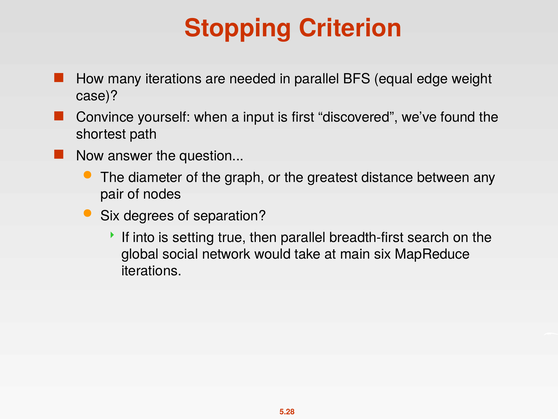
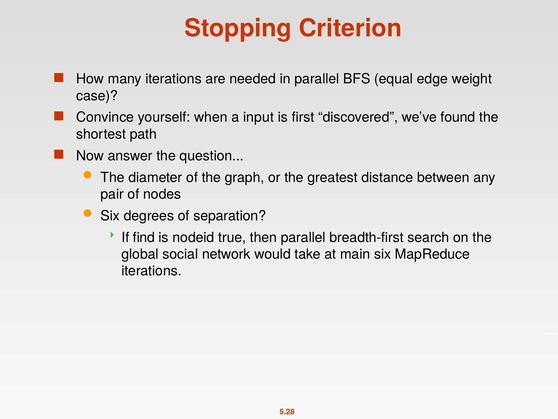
into: into -> find (144, 237)
setting: setting -> nodeid (193, 237)
